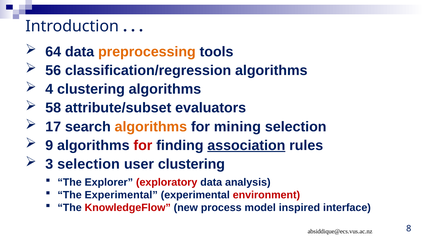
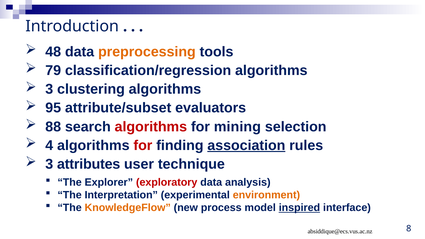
64: 64 -> 48 (53, 52)
56: 56 -> 79 (53, 71)
4: 4 -> 3 (49, 89)
58: 58 -> 95 (53, 108)
17: 17 -> 88 (53, 127)
algorithms colour: orange -> red (151, 127)
9: 9 -> 4 (49, 145)
3 selection: selection -> attributes (89, 164)
user clustering: clustering -> technique (191, 164)
The Experimental: Experimental -> Interpretation (121, 195)
environment colour: red -> orange (266, 195)
KnowledgeFlow colour: red -> orange (128, 208)
inspired underline: none -> present (299, 208)
